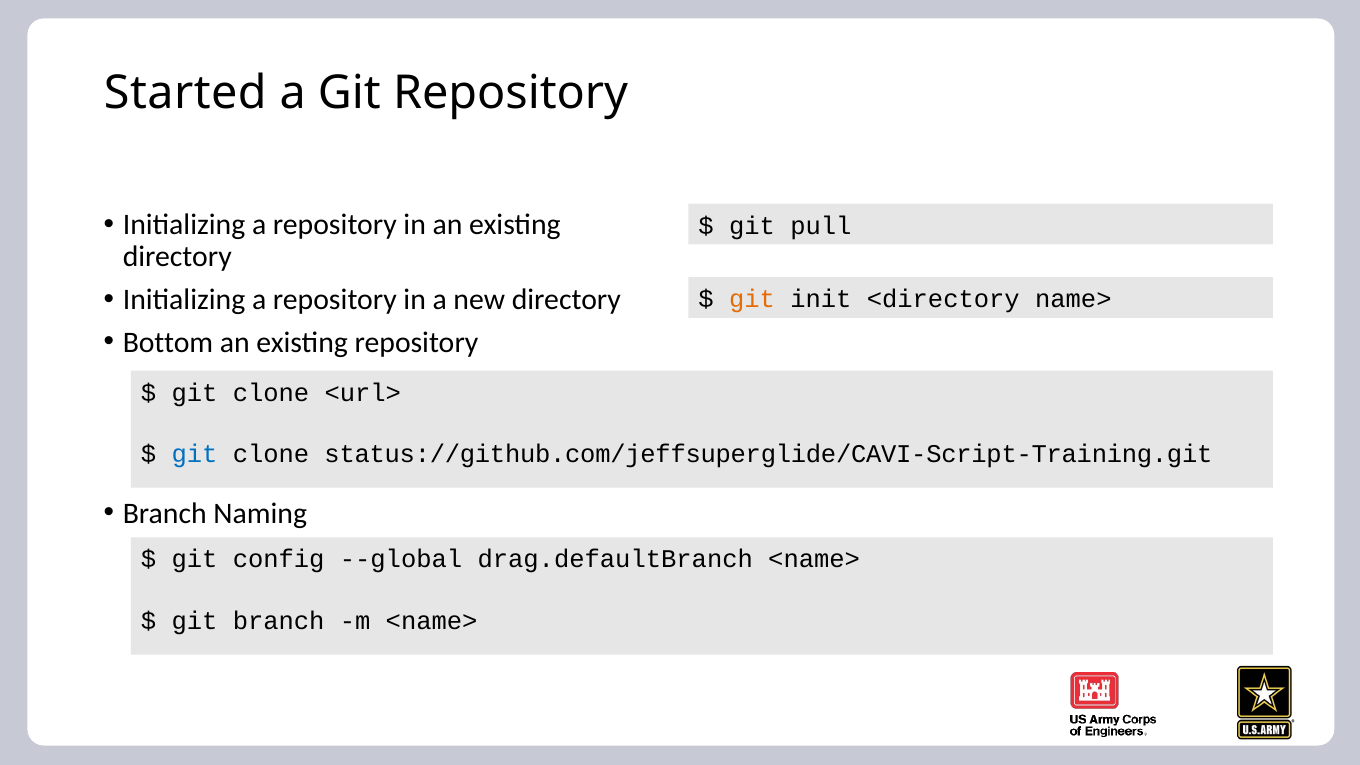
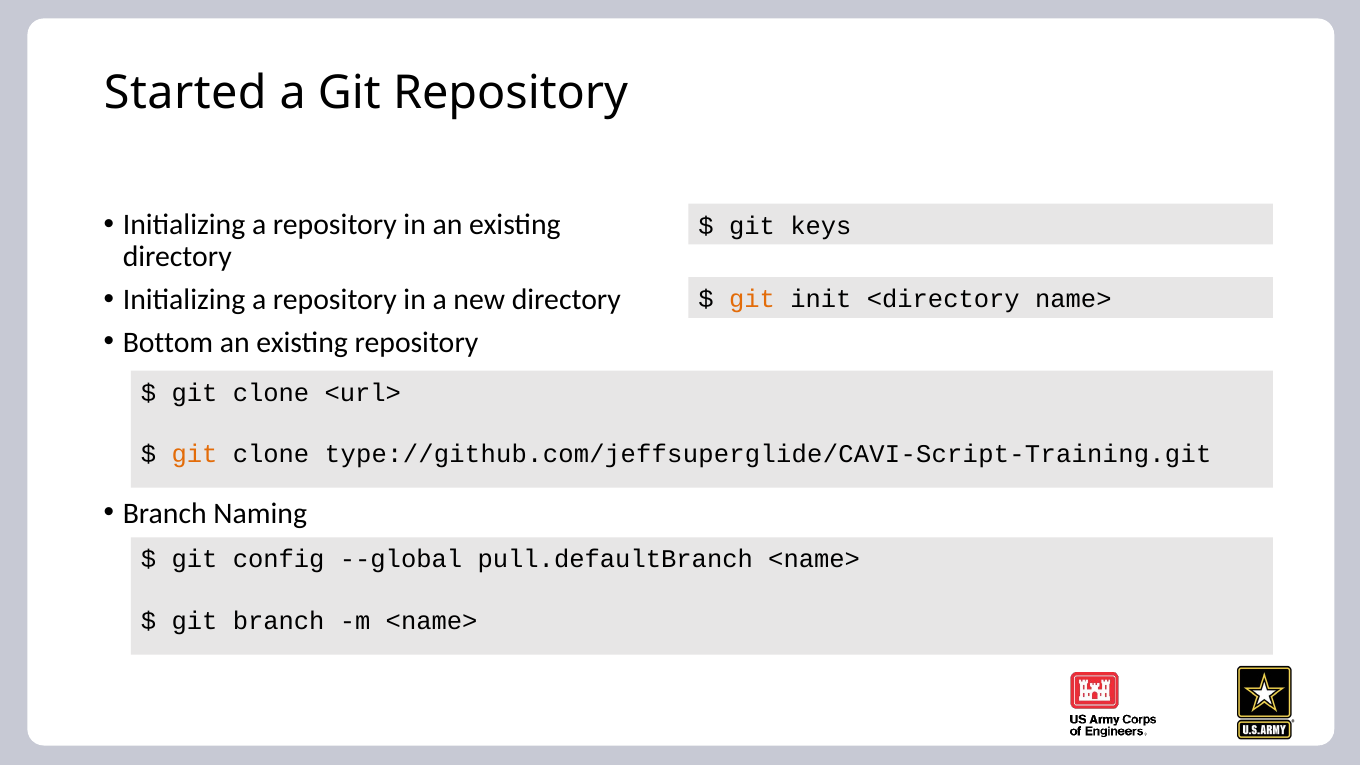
pull: pull -> keys (821, 226)
git colour: blue -> orange (195, 454)
status://github.com/jeffsuperglide/CAVI-Script-Training.git: status://github.com/jeffsuperglide/CAVI-Script-Training.git -> type://github.com/jeffsuperglide/CAVI-Script-Training.git (768, 454)
drag.defaultBranch: drag.defaultBranch -> pull.defaultBranch (615, 560)
